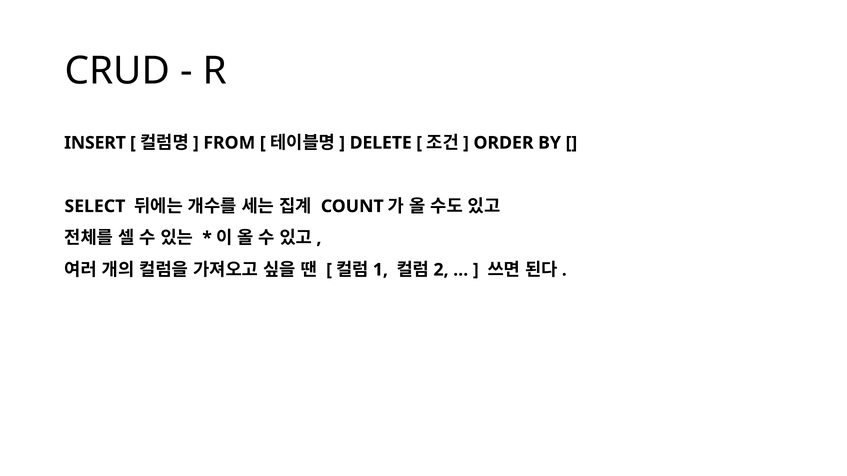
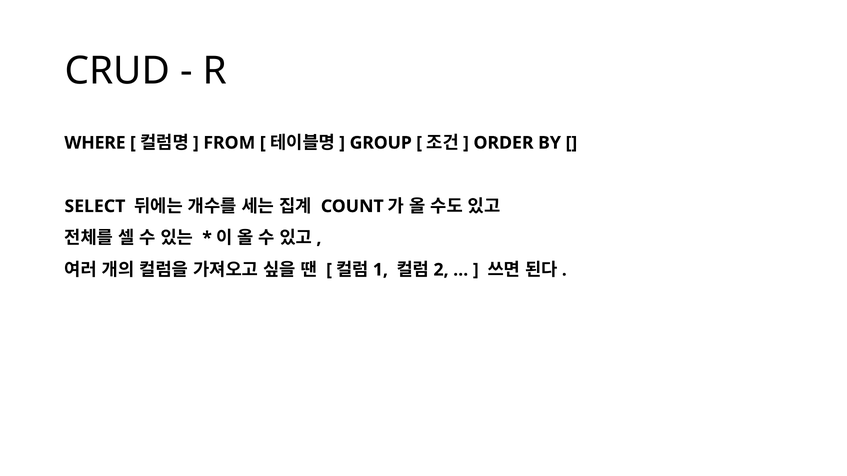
INSERT: INSERT -> WHERE (95, 143)
DELETE: DELETE -> GROUP (381, 143)
